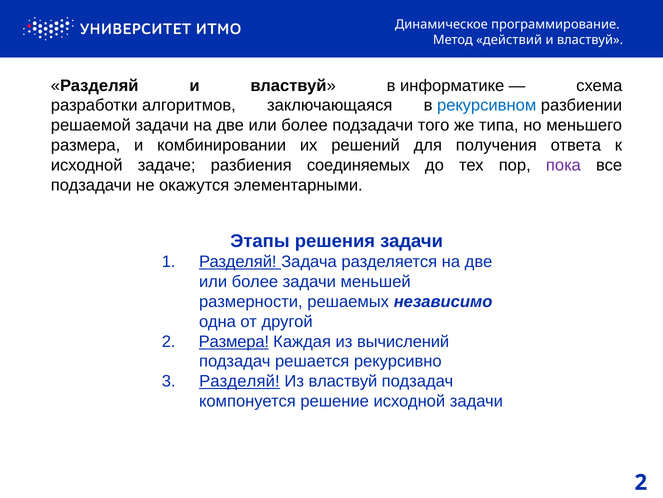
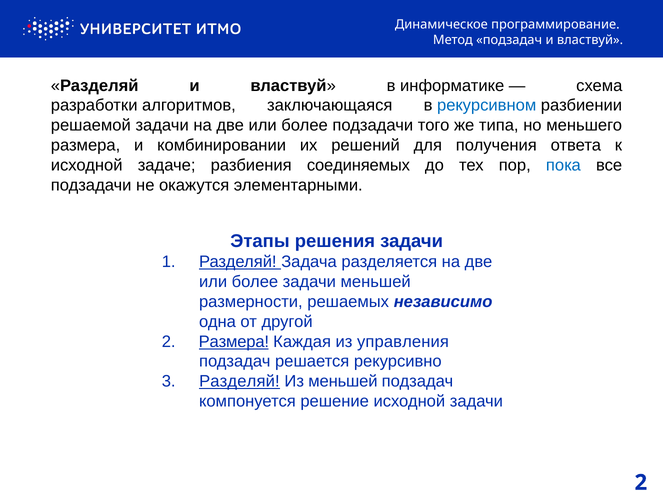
Метод действий: действий -> подзадач (509, 40)
пока colour: purple -> blue (563, 165)
вычислений: вычислений -> управления (403, 341)
Из властвуй: властвуй -> меньшей (343, 381)
